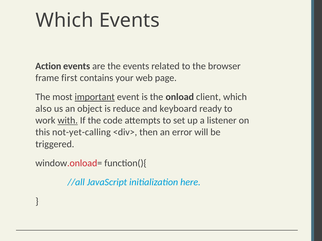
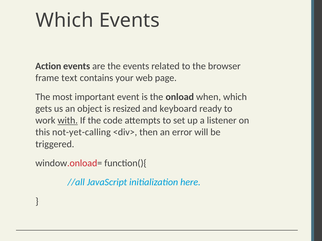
first: first -> text (69, 78)
important underline: present -> none (95, 97)
client: client -> when (209, 97)
also: also -> gets (44, 109)
reduce: reduce -> resized (127, 109)
